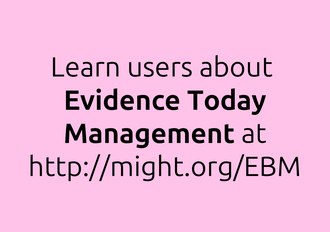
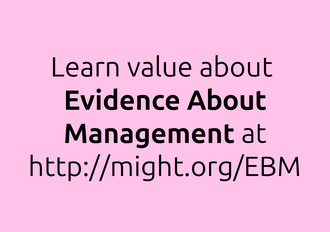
users: users -> value (160, 68)
Evidence Today: Today -> About (227, 101)
